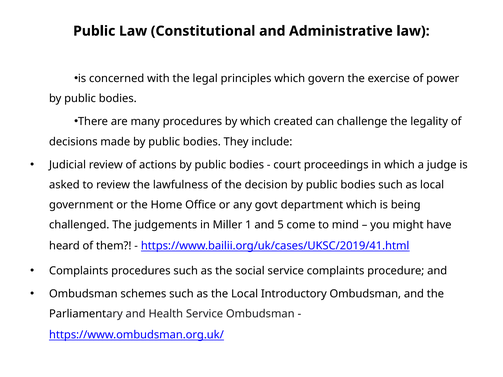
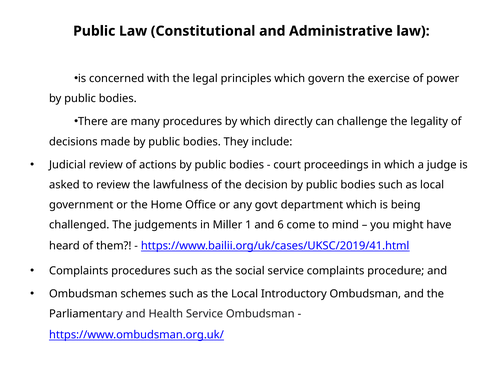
created: created -> directly (293, 122)
5: 5 -> 6 (281, 225)
